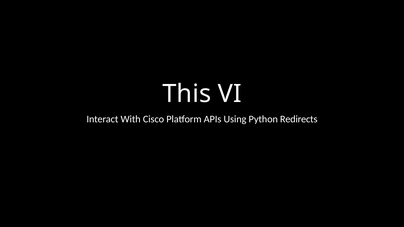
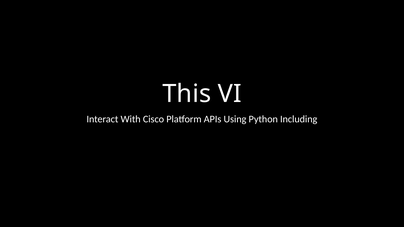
Redirects: Redirects -> Including (299, 119)
